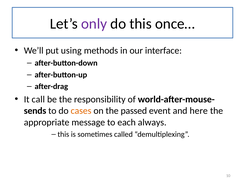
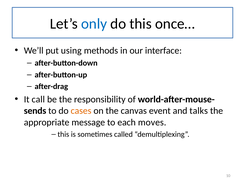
only colour: purple -> blue (94, 24)
passed: passed -> canvas (134, 111)
here: here -> talks (199, 111)
always: always -> moves (152, 122)
